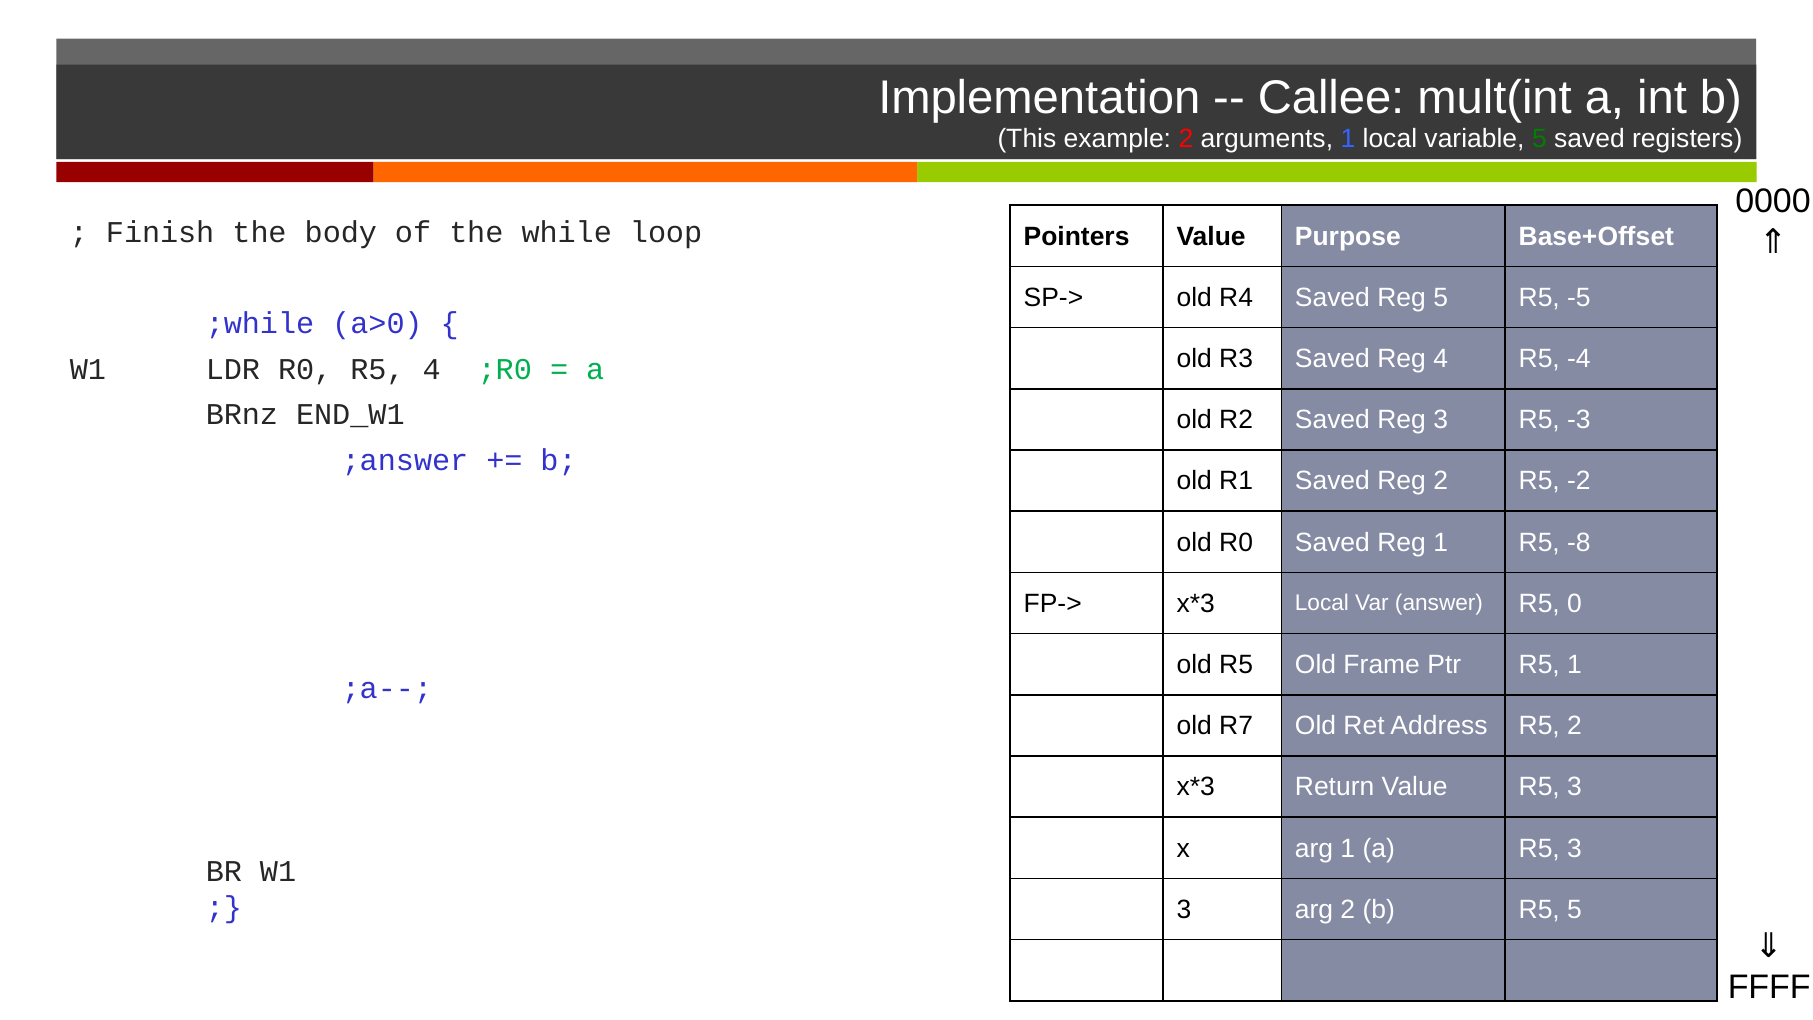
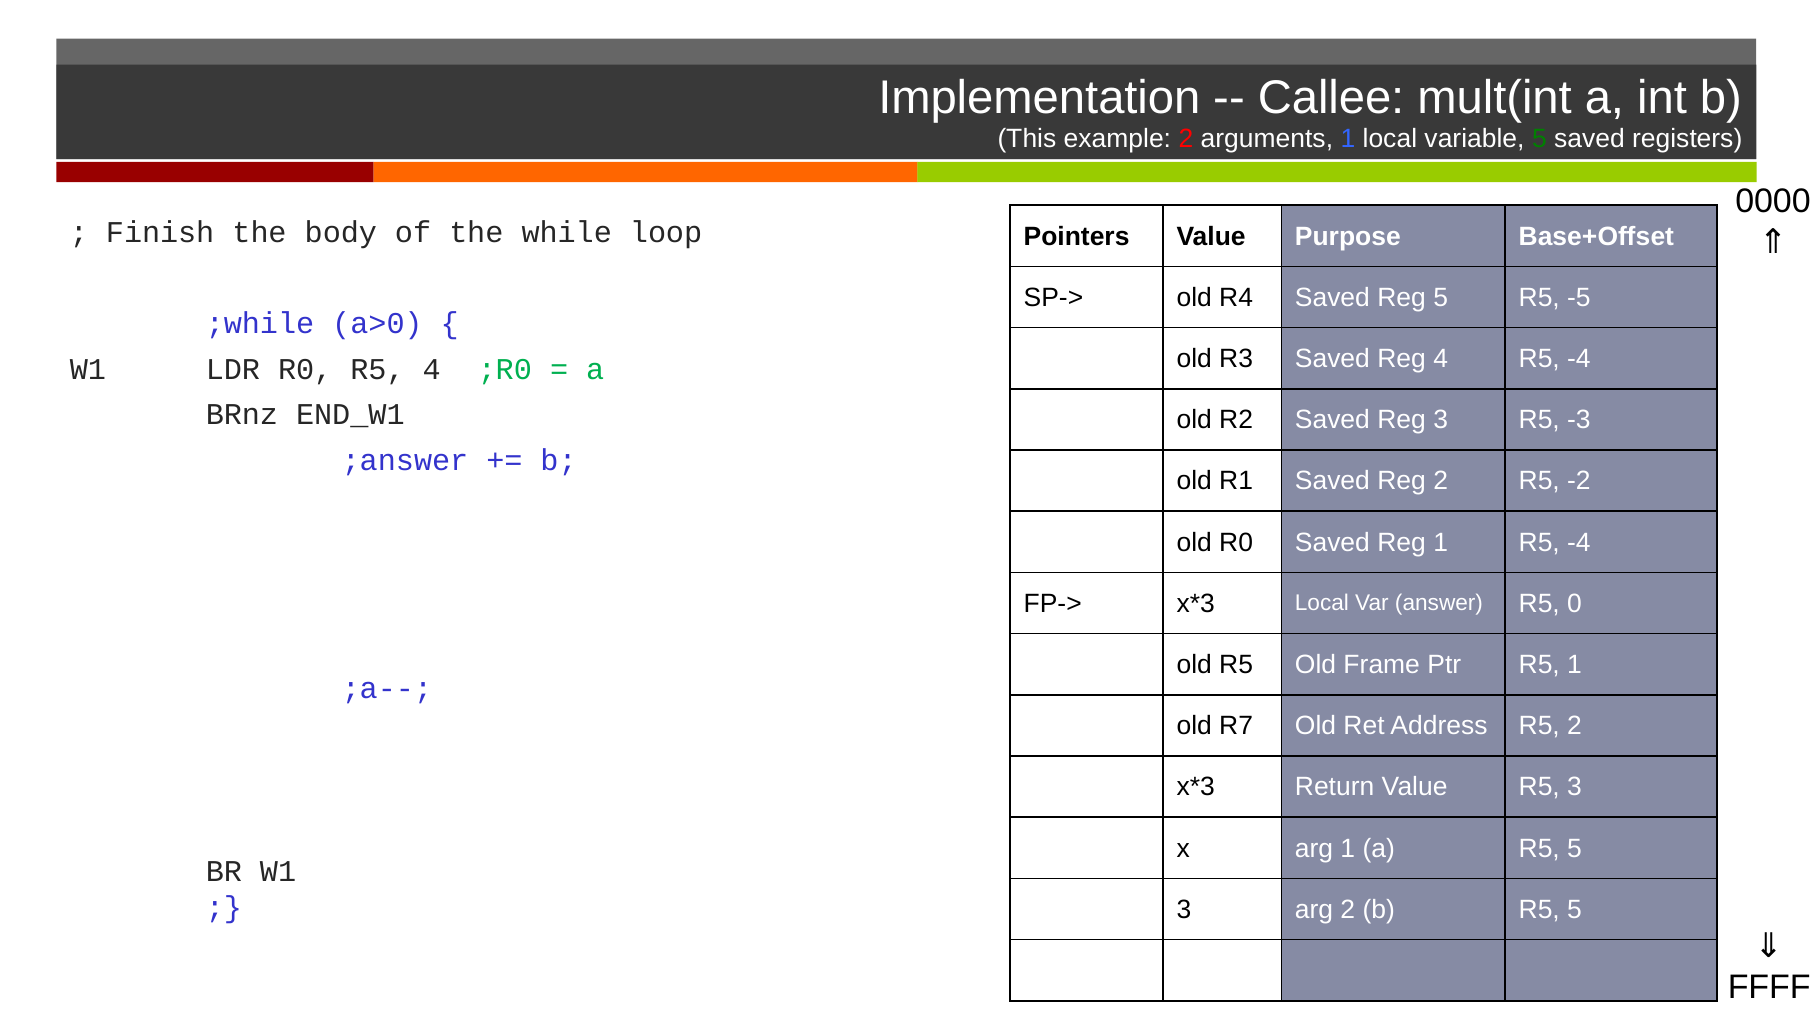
1 R5 -8: -8 -> -4 (1579, 542)
a R5 3: 3 -> 5 (1575, 848)
